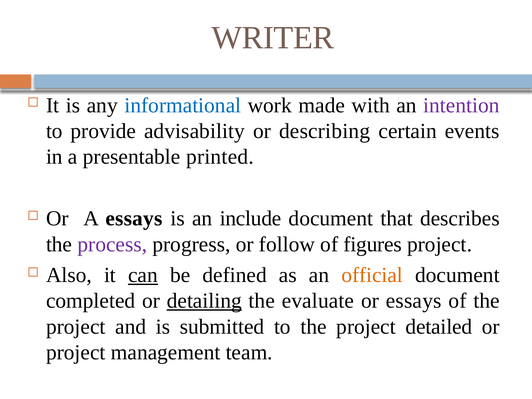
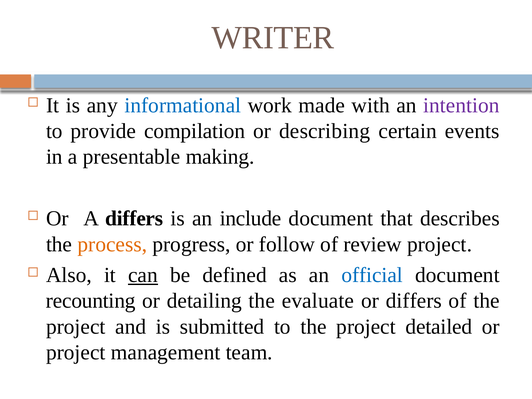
advisability: advisability -> compilation (195, 131)
printed: printed -> making (220, 157)
A essays: essays -> differs (134, 219)
process colour: purple -> orange (112, 244)
figures: figures -> review (373, 244)
official colour: orange -> blue (372, 275)
completed: completed -> recounting (91, 301)
detailing underline: present -> none (204, 301)
or essays: essays -> differs (414, 301)
